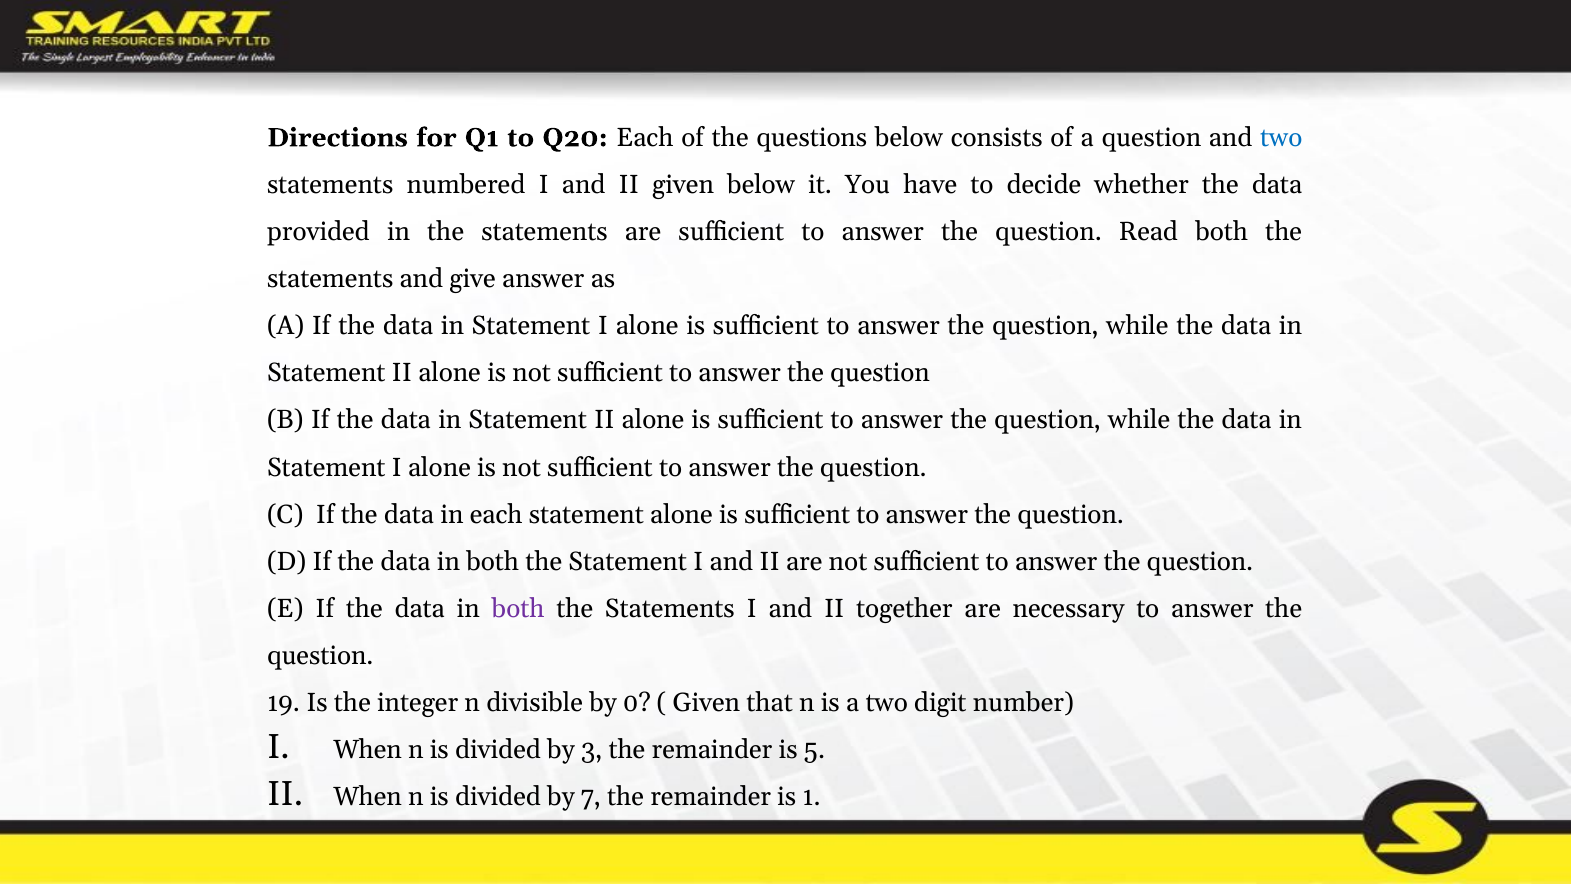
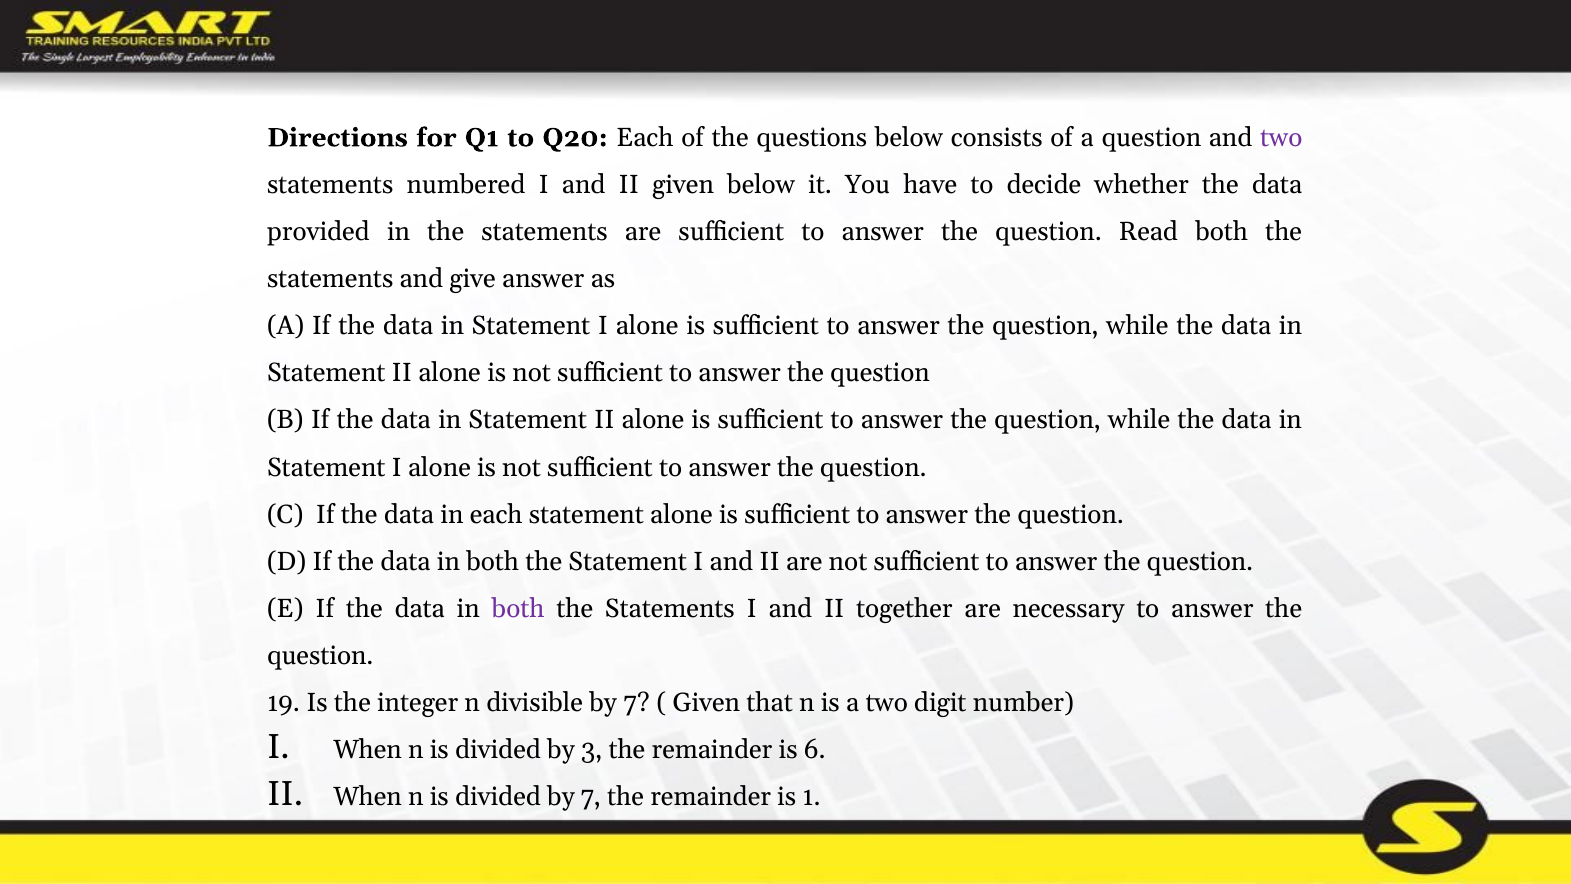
two colour: blue -> purple (1281, 138)
divisible by 0: 0 -> 7 (637, 703)
5: 5 -> 6 (815, 750)
